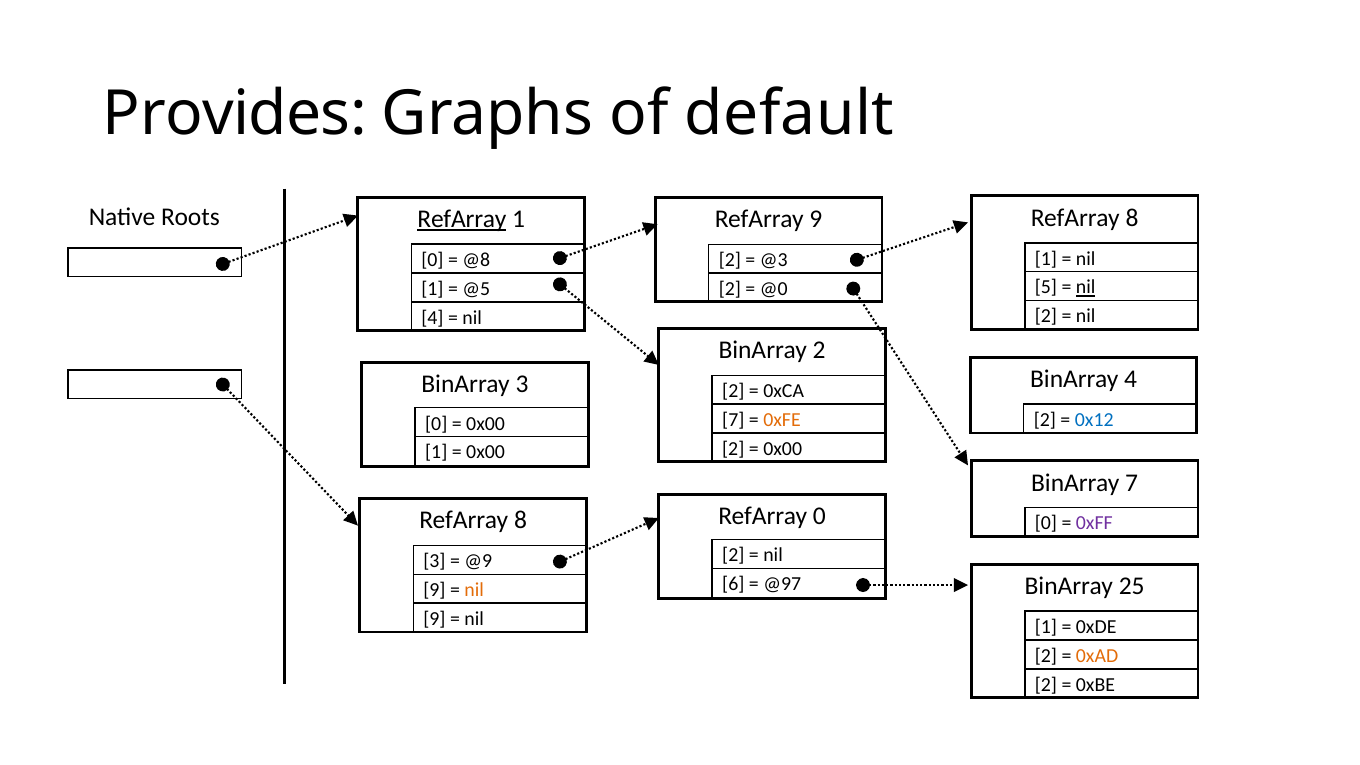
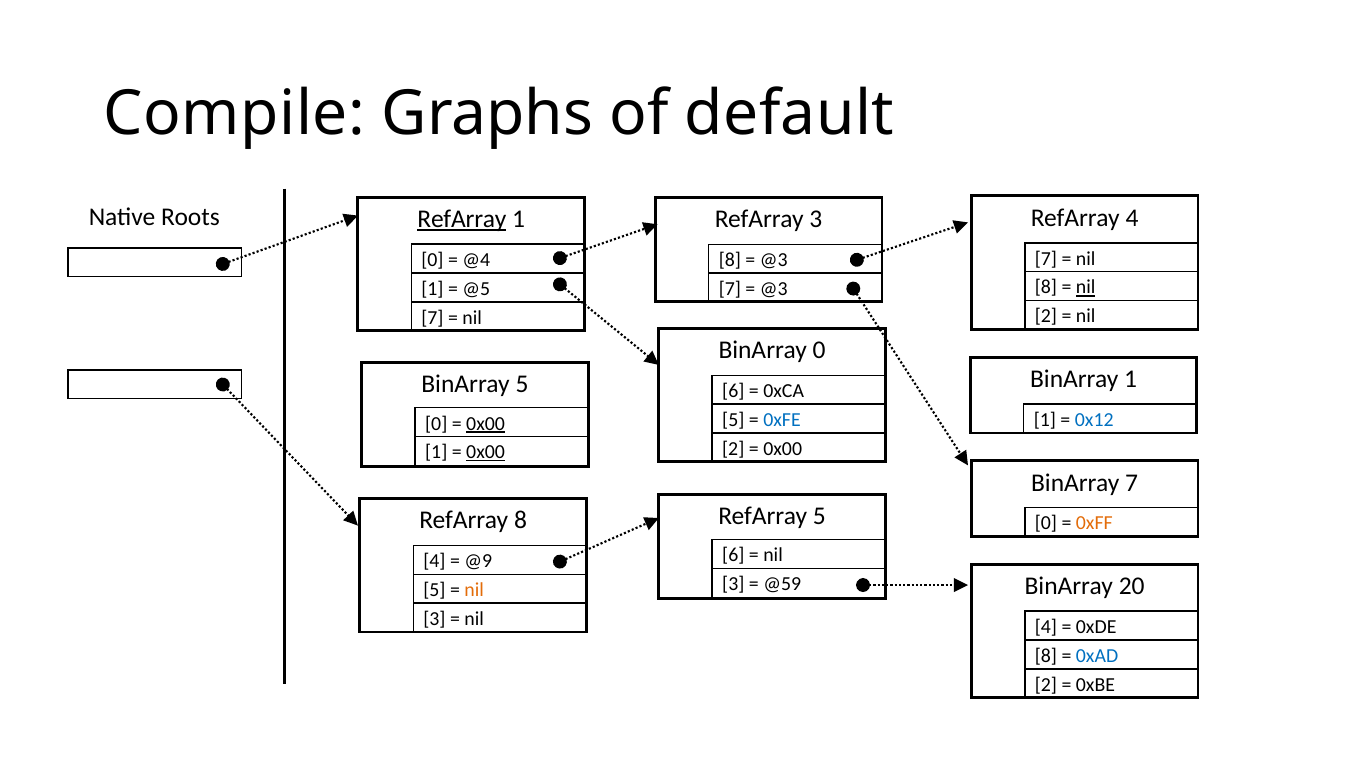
Provides: Provides -> Compile (234, 114)
8: 8 -> 4 (1132, 218)
RefArray 9: 9 -> 3 (816, 219)
1: 1 -> 7 (1046, 259)
@8: @8 -> @4 (476, 260)
2: 2 -> 8 (730, 260)
5: 5 -> 8 (1046, 287)
2: 2 -> 7 (730, 289)
@0: @0 -> @3 (774, 289)
4: 4 -> 7 (432, 318)
BinArray 2: 2 -> 0 (819, 350)
BinArray 4: 4 -> 1 (1131, 379)
BinArray 3: 3 -> 5 (522, 384)
2: 2 -> 6 (733, 391)
7: 7 -> 5 (733, 420)
0xFE colour: orange -> blue (782, 420)
2: 2 -> 1 (1045, 420)
0x00 underline: none -> present (486, 423)
0x00 underline: none -> present (486, 452)
RefArray 0: 0 -> 5 (819, 516)
0xFF colour: purple -> orange (1094, 523)
2: 2 -> 6 (733, 555)
3: 3 -> 4 (434, 561)
25: 25 -> 20 (1132, 586)
6: 6 -> 3 (733, 584)
@97: @97 -> @59 (782, 584)
9: 9 -> 5 (434, 590)
9: 9 -> 3 (434, 619)
1: 1 -> 4 (1046, 627)
2: 2 -> 8 (1046, 656)
0xAD colour: orange -> blue (1097, 656)
